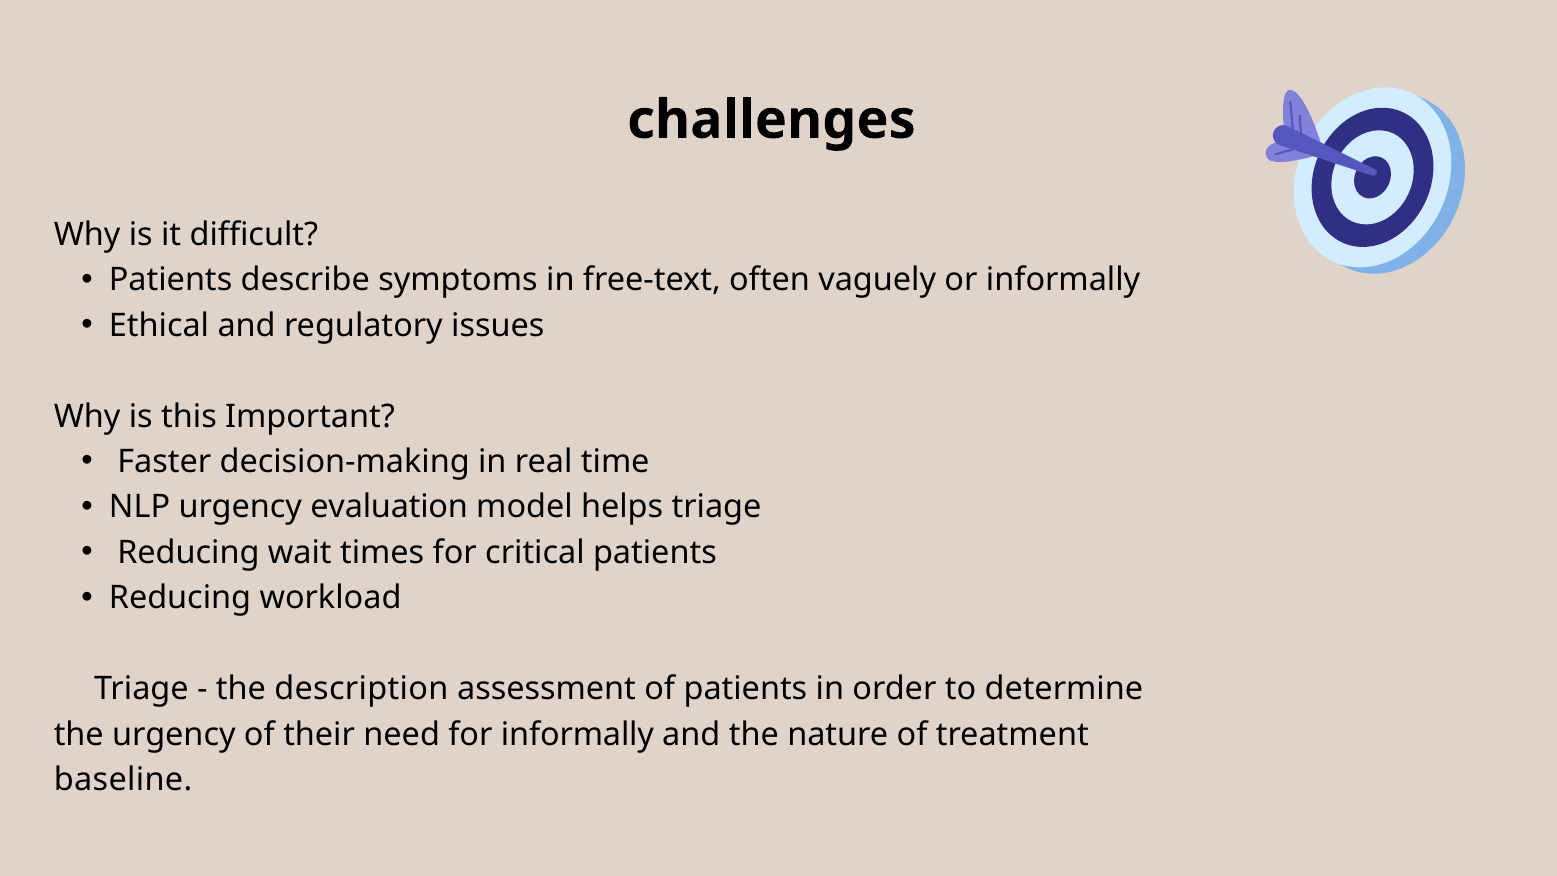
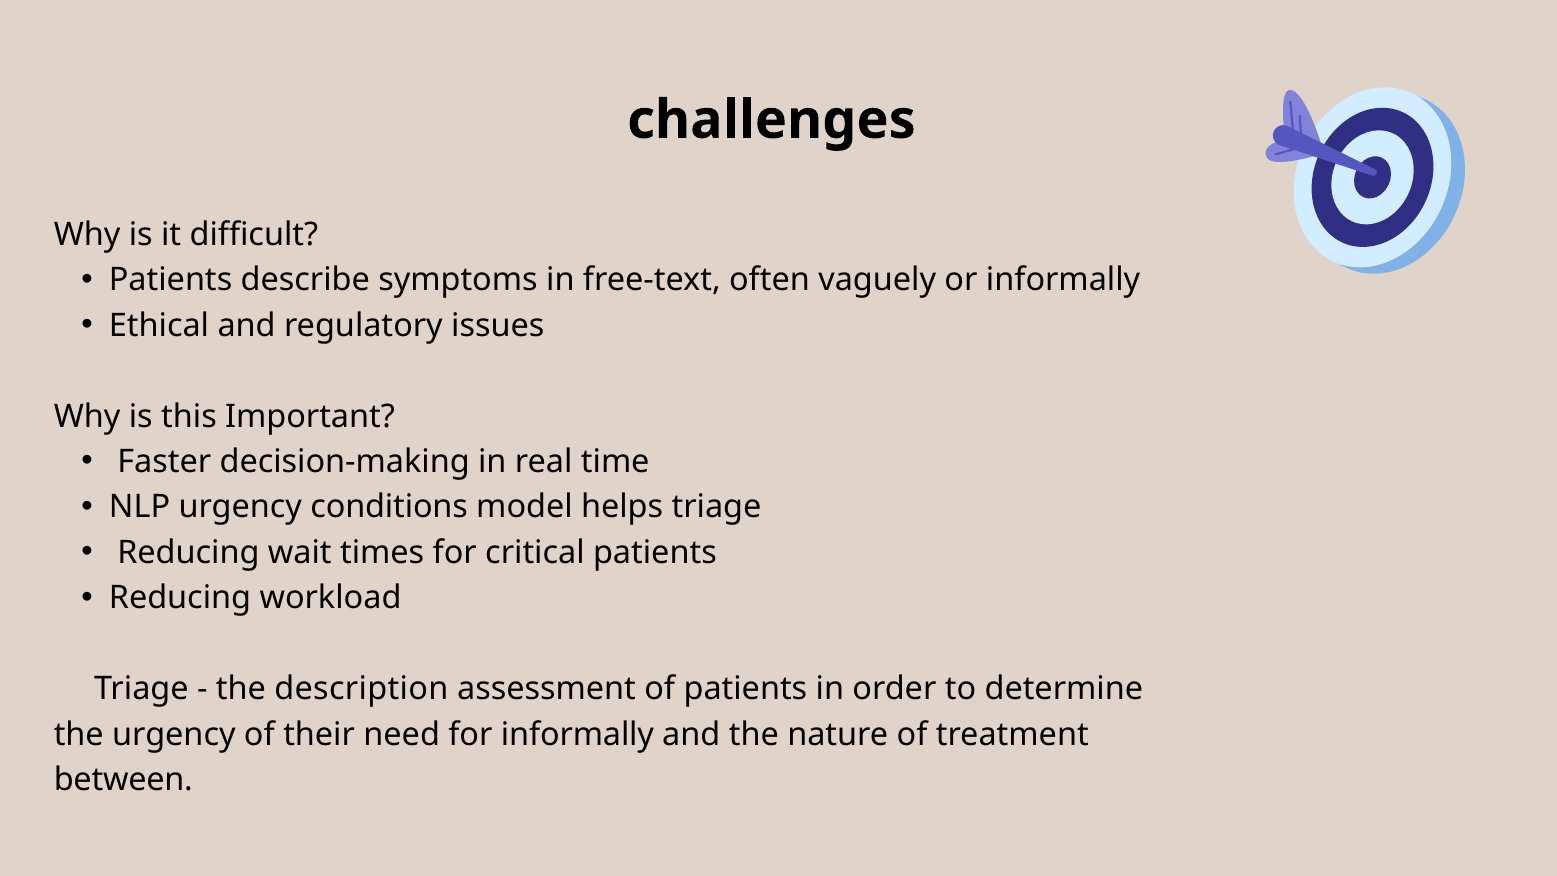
evaluation: evaluation -> conditions (389, 507)
baseline: baseline -> between (123, 780)
